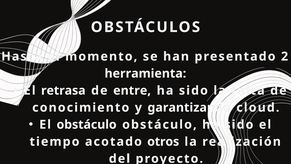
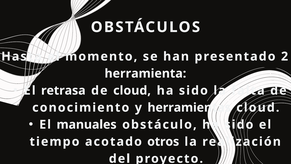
de entre: entre -> cloud (132, 90)
garantizando: garantizando -> herramientas (189, 107)
El obstáculo: obstáculo -> manuales (87, 124)
